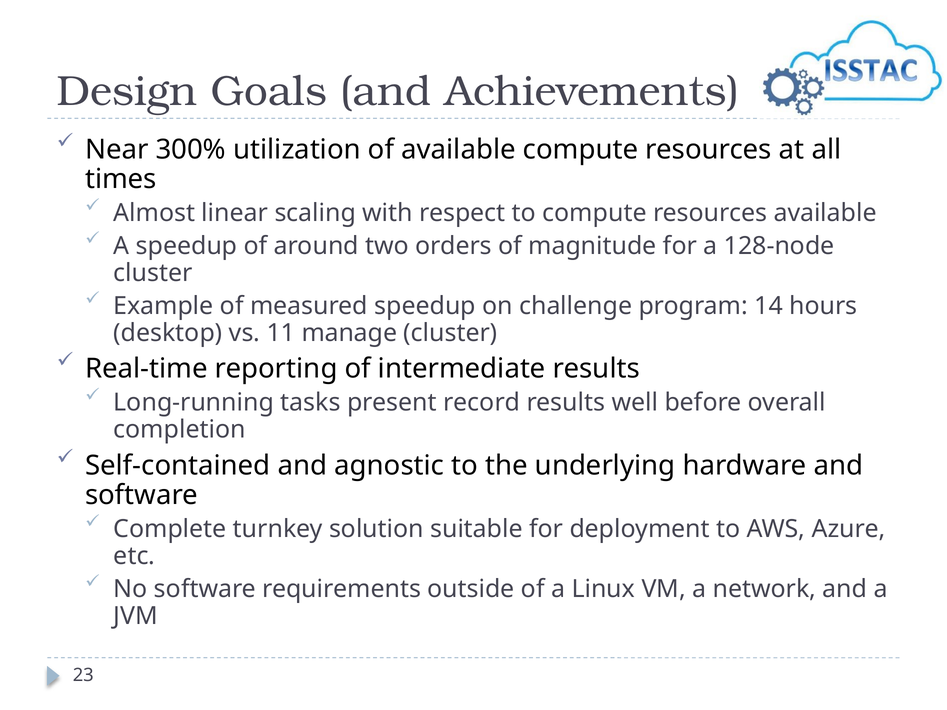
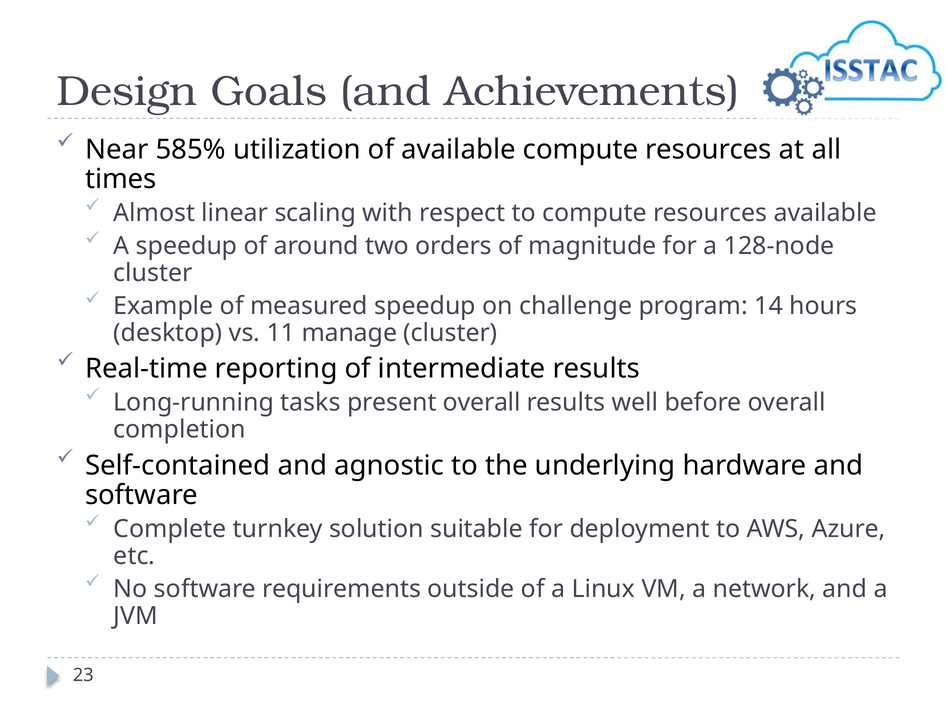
300%: 300% -> 585% (191, 149)
present record: record -> overall (482, 403)
